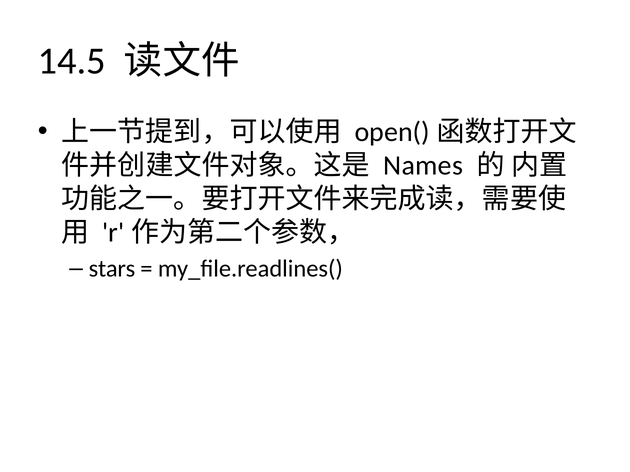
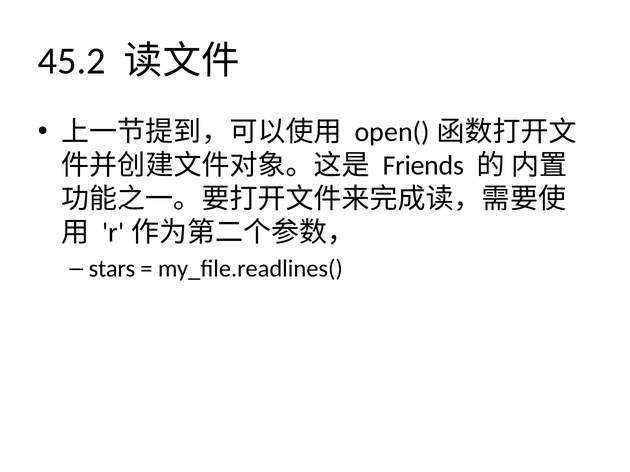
14.5: 14.5 -> 45.2 (72, 61)
Names: Names -> Friends (423, 166)
